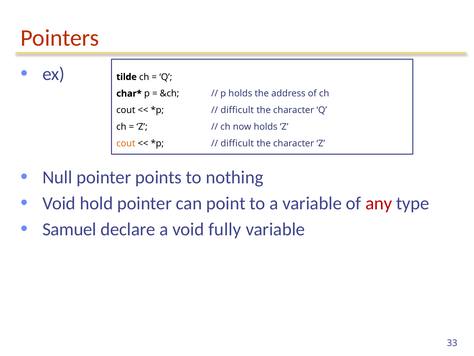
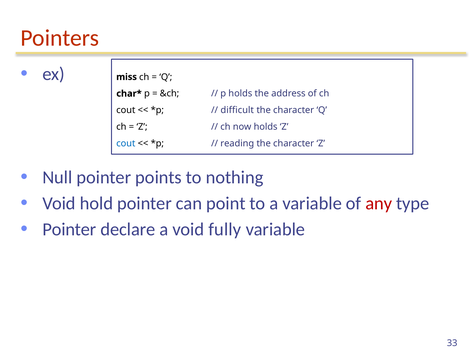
tilde: tilde -> miss (127, 77)
cout colour: orange -> blue (126, 143)
difficult: difficult -> reading (237, 143)
Samuel: Samuel -> Pointer (69, 229)
